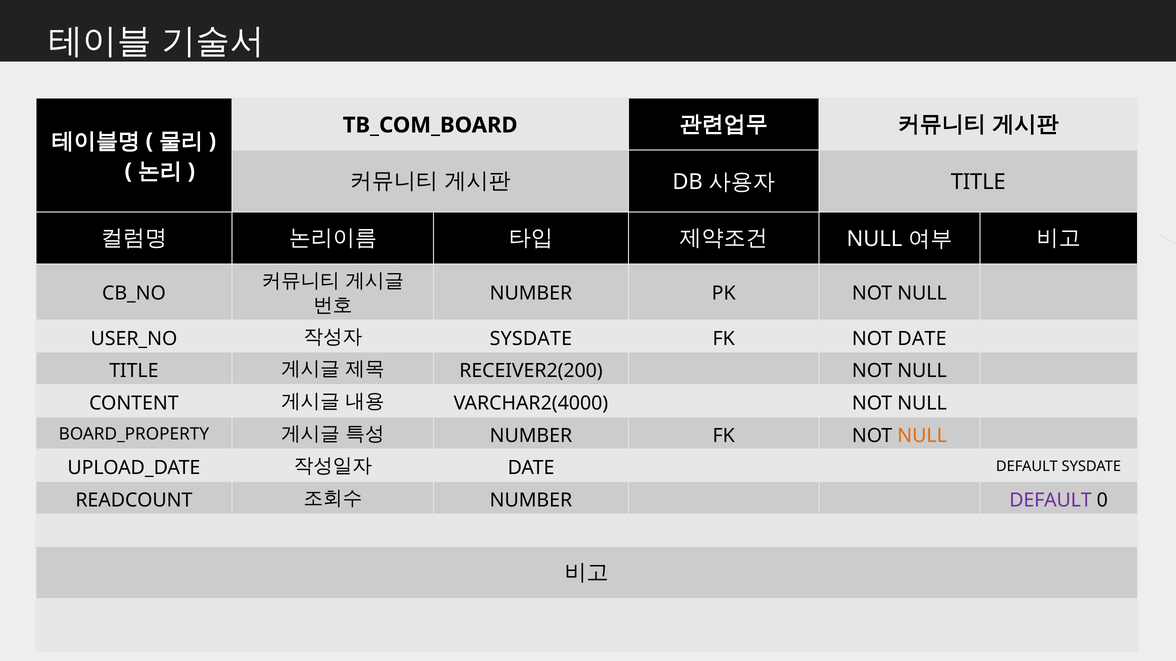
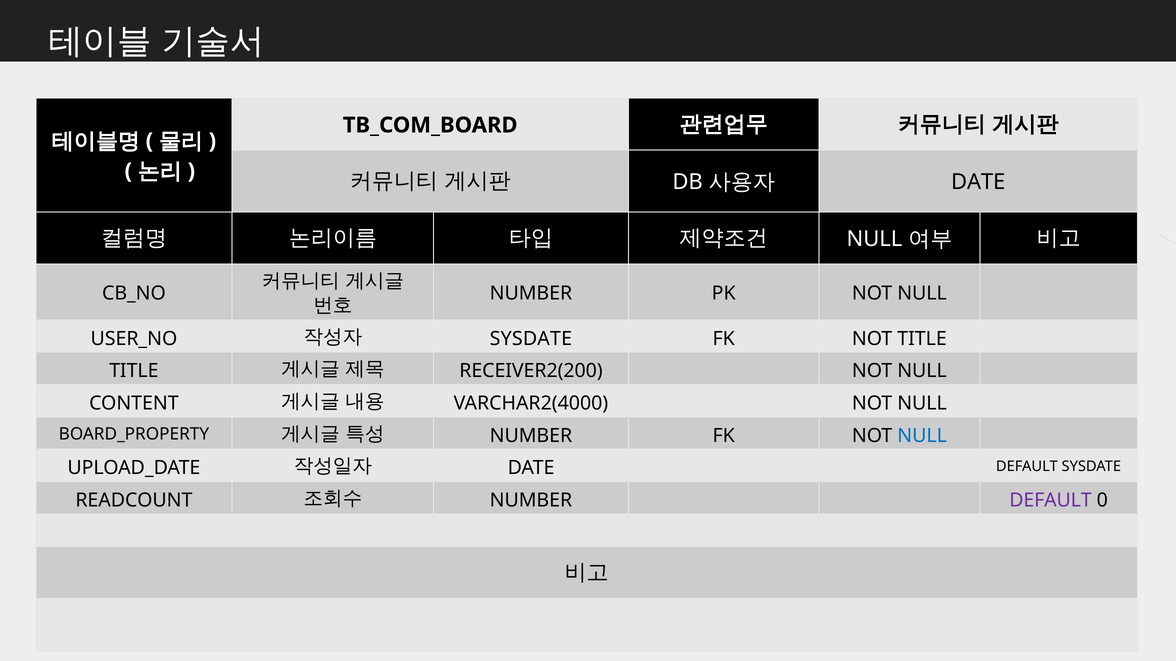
TITLE: TITLE -> DATE (978, 182)
NOT DATE: DATE -> TITLE (922, 339)
NULL colour: orange -> blue (922, 436)
